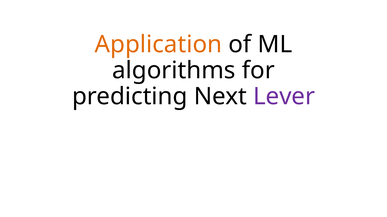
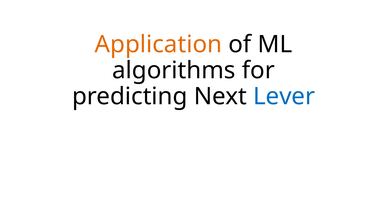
Lever colour: purple -> blue (284, 97)
